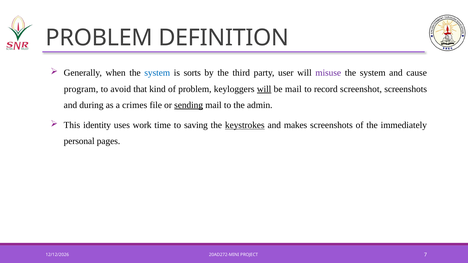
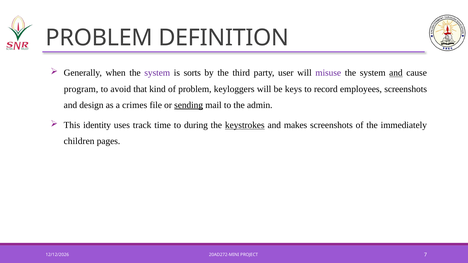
system colour: blue -> purple (157, 73)
and underline: none -> present (396, 73)
will underline: present -> none (264, 89)
be mail: mail -> keys (293, 89)
screenshot: screenshot -> employees (361, 89)
during: during -> design (91, 105)
work: work -> track (142, 125)
saving: saving -> during (196, 125)
personal: personal -> children (79, 141)
